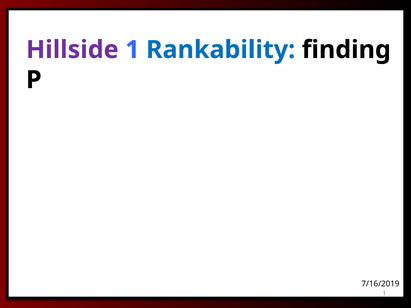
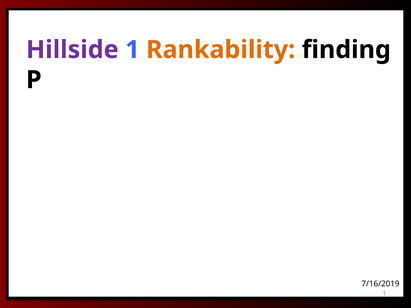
Rankability colour: blue -> orange (221, 50)
